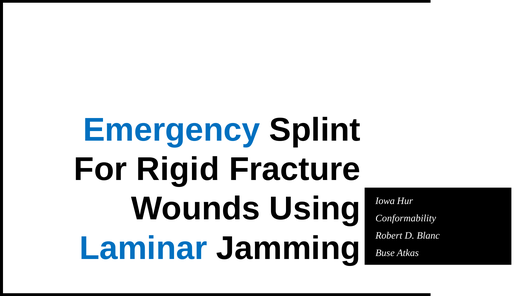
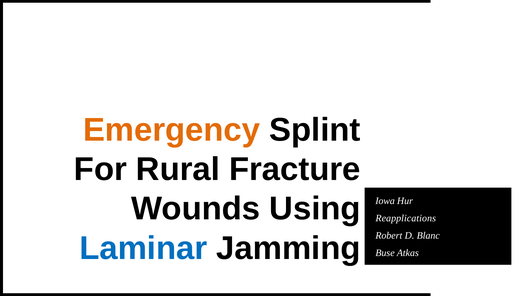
Emergency colour: blue -> orange (172, 130)
Rigid: Rigid -> Rural (178, 169)
Conformability: Conformability -> Reapplications (406, 218)
